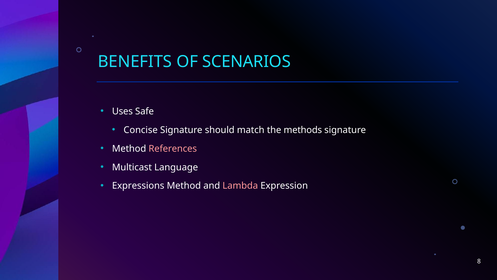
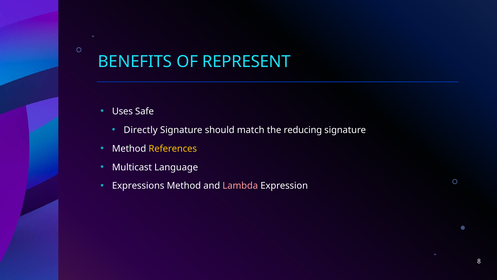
SCENARIOS: SCENARIOS -> REPRESENT (246, 62)
Concise: Concise -> Directly (141, 130)
methods: methods -> reducing (303, 130)
References colour: pink -> yellow (173, 148)
